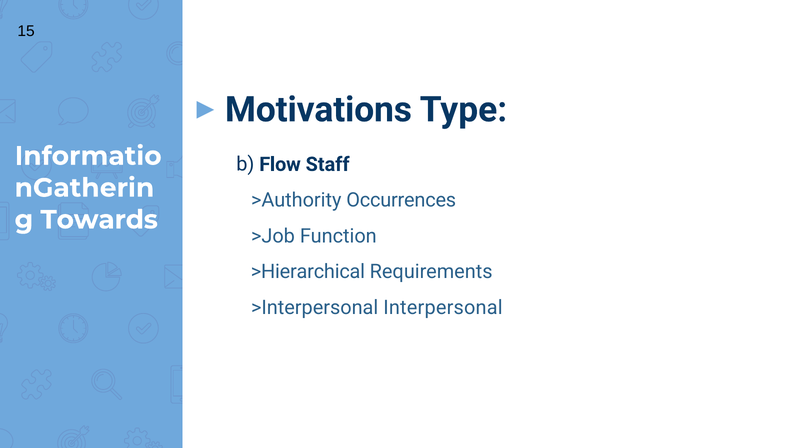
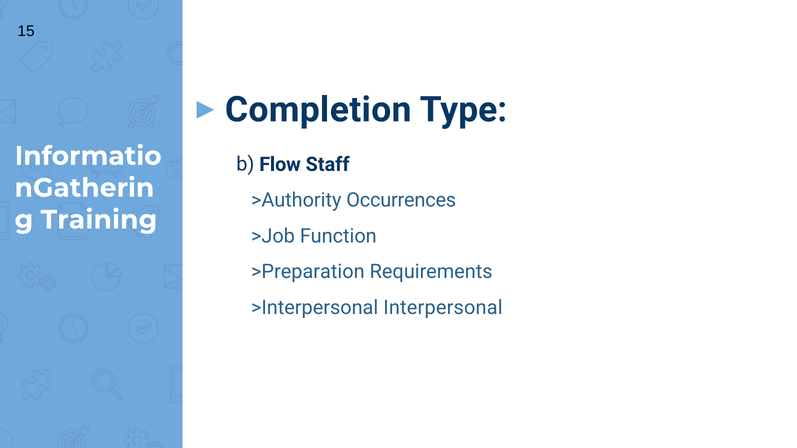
Motivations: Motivations -> Completion (318, 110)
Towards: Towards -> Training (99, 220)
>Hierarchical: >Hierarchical -> >Preparation (308, 272)
